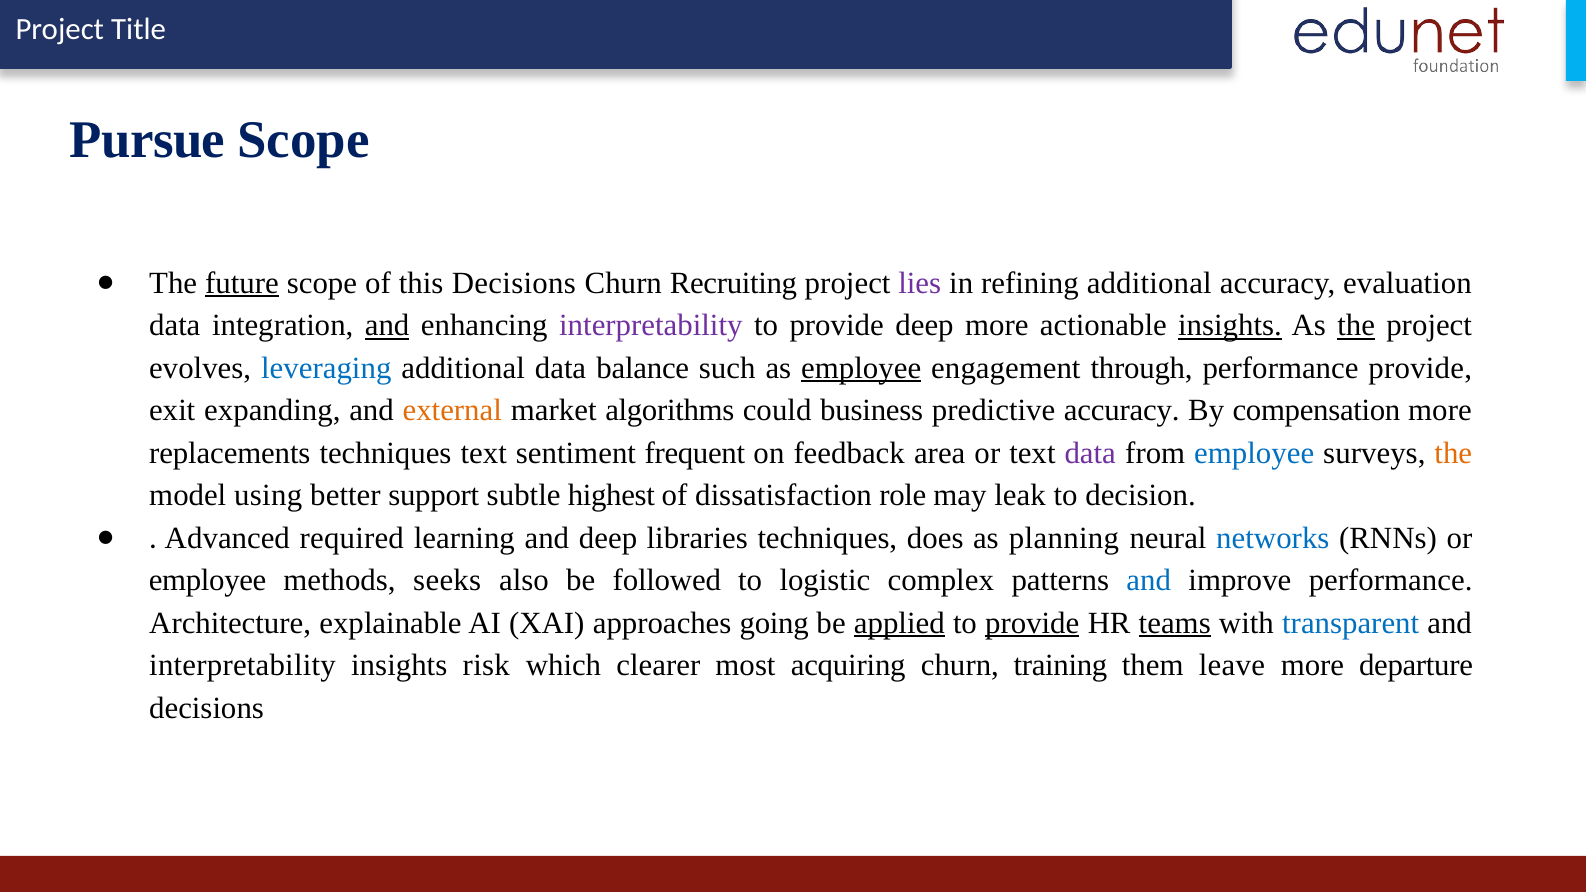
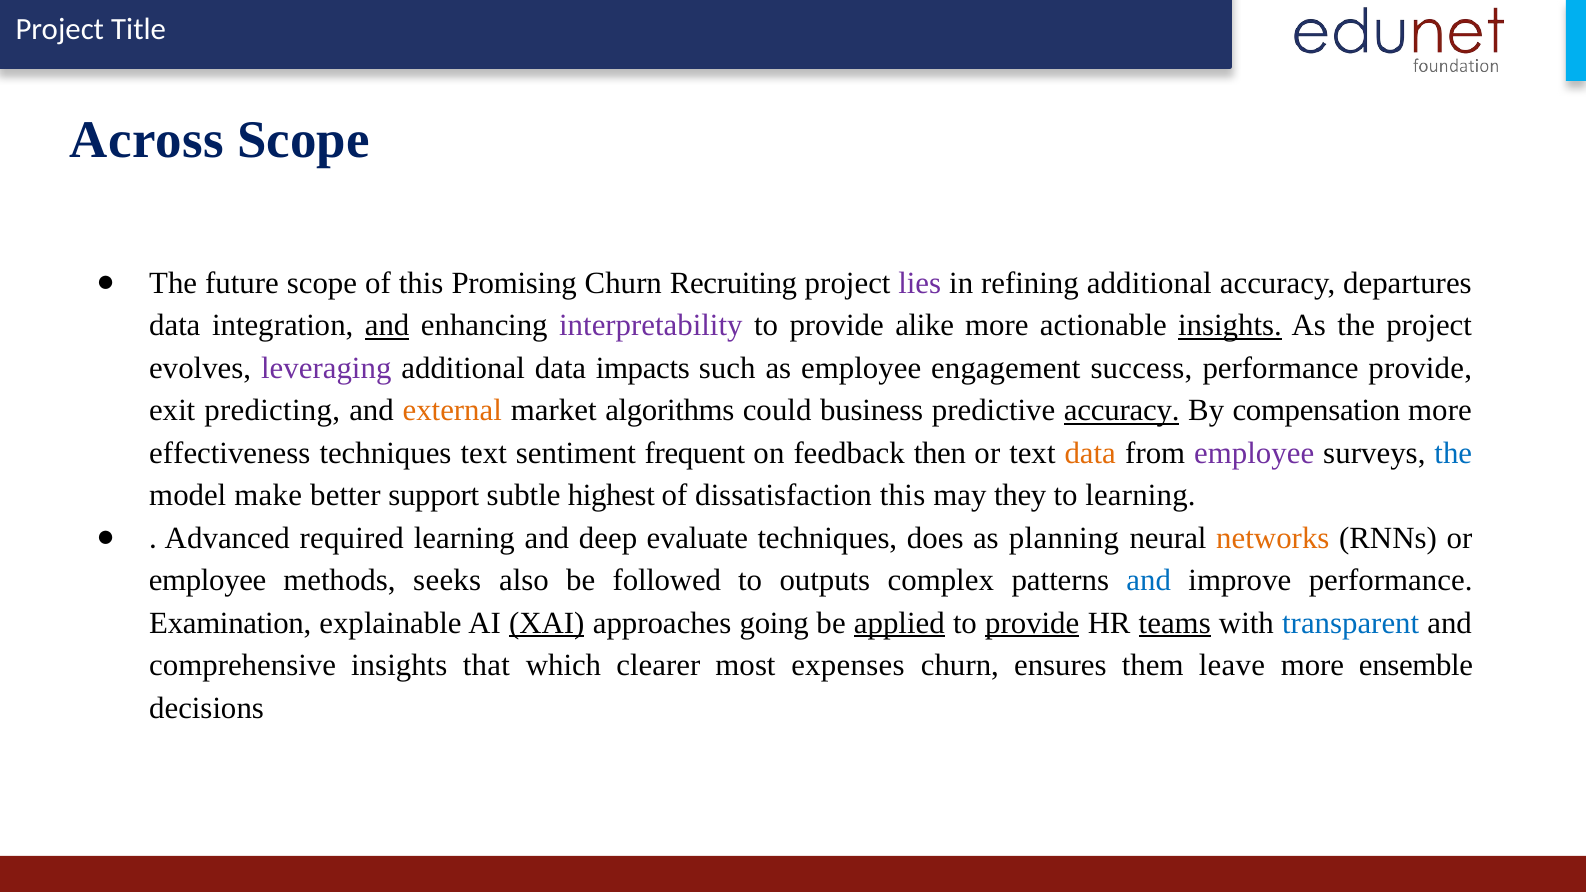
Pursue: Pursue -> Across (147, 140)
future underline: present -> none (242, 283)
this Decisions: Decisions -> Promising (514, 283)
evaluation: evaluation -> departures (1407, 283)
provide deep: deep -> alike (925, 326)
the underline: present -> none (1356, 326)
leveraging colour: blue -> purple (326, 368)
balance: balance -> impacts (643, 368)
employee underline: present -> none (861, 368)
through: through -> success (1141, 368)
expanding: expanding -> predicting (272, 411)
accuracy underline: none -> present (1122, 411)
replacements: replacements -> effectiveness (230, 453)
area: area -> then (940, 453)
data colour: purple -> orange (1090, 453)
employee colour: blue -> purple (1254, 453)
the colour: orange -> blue (1453, 453)
using: using -> make (268, 496)
dissatisfaction role: role -> this (903, 496)
leak: leak -> they (1020, 496)
to decision: decision -> learning (1140, 496)
libraries: libraries -> evaluate (697, 538)
networks colour: blue -> orange (1273, 538)
logistic: logistic -> outputs (825, 581)
Architecture: Architecture -> Examination (230, 623)
XAI underline: none -> present (547, 623)
interpretability: interpretability -> comprehensive (243, 666)
risk: risk -> that (486, 666)
acquiring: acquiring -> expenses (848, 666)
training: training -> ensures (1060, 666)
departure: departure -> ensemble (1416, 666)
